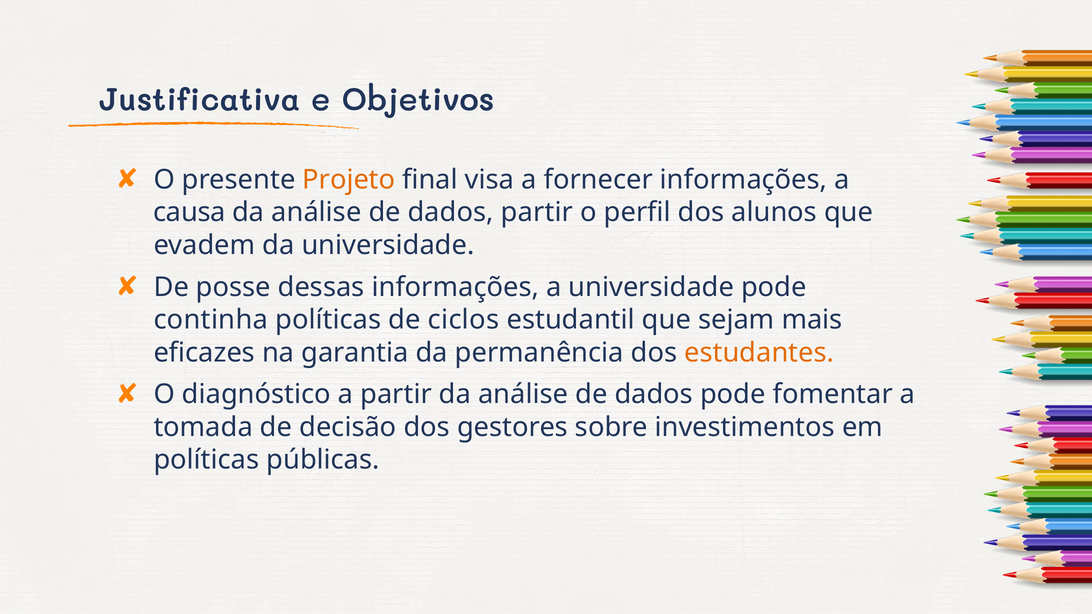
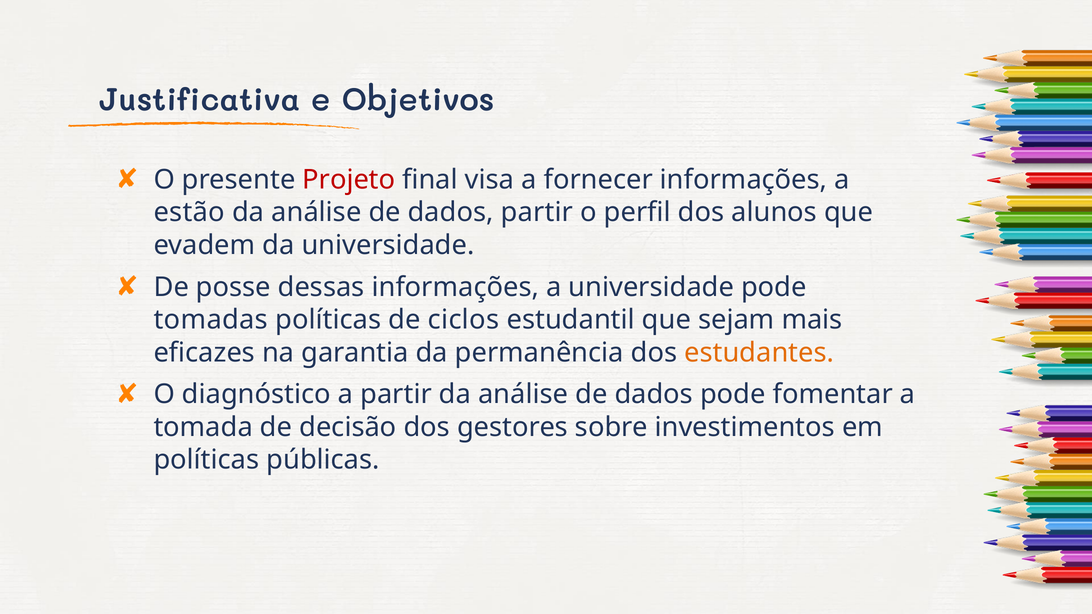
Projeto colour: orange -> red (349, 180)
causa: causa -> estão (189, 213)
continha: continha -> tomadas (211, 320)
